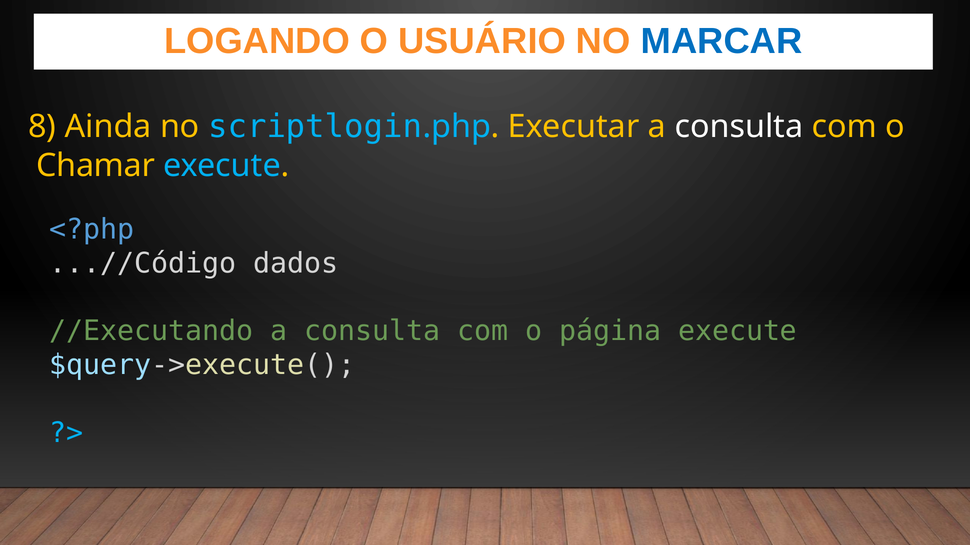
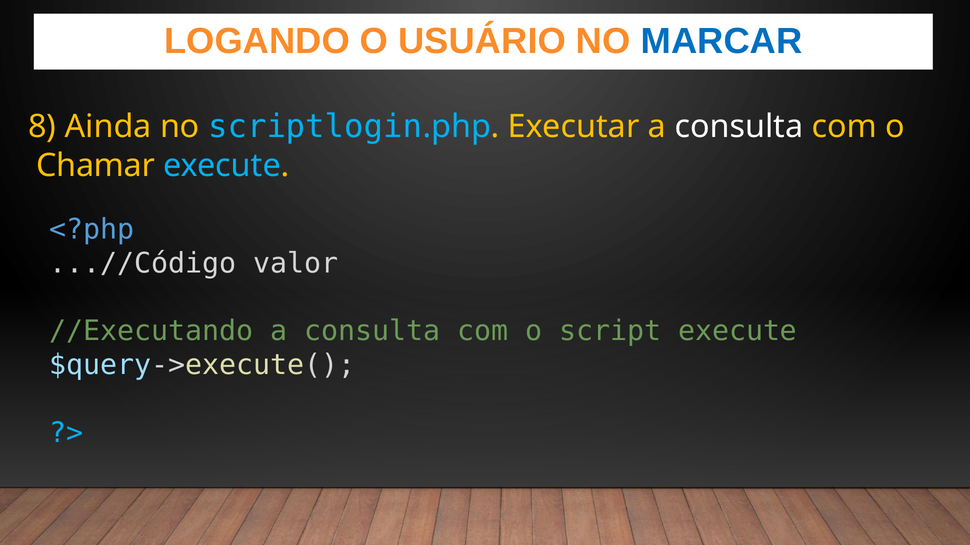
dados: dados -> valor (296, 263)
página: página -> script (610, 331)
